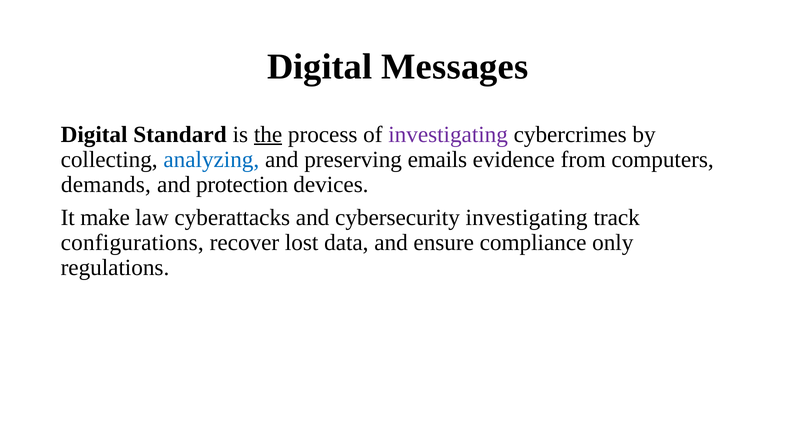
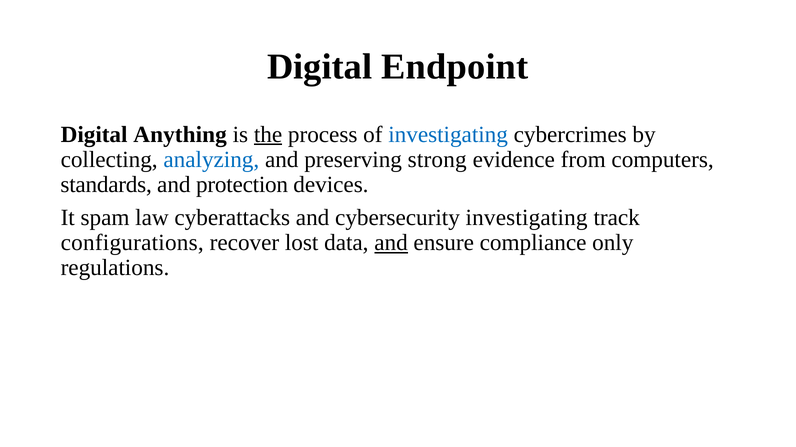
Messages: Messages -> Endpoint (455, 67)
Standard: Standard -> Anything (180, 135)
investigating colour: purple -> blue (448, 135)
emails: emails -> strong (437, 160)
demands: demands -> standards (106, 185)
make: make -> spam (105, 218)
and underline: none -> present (391, 243)
